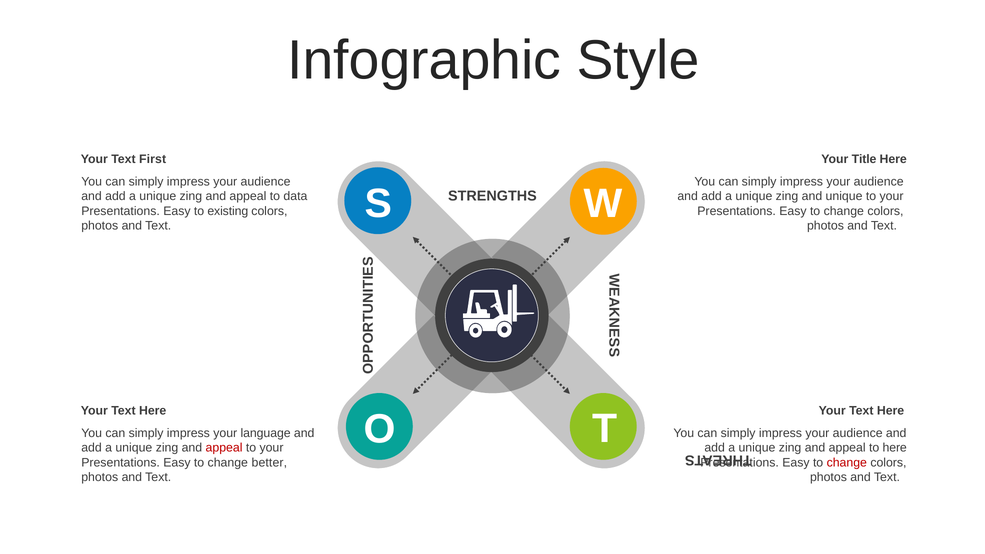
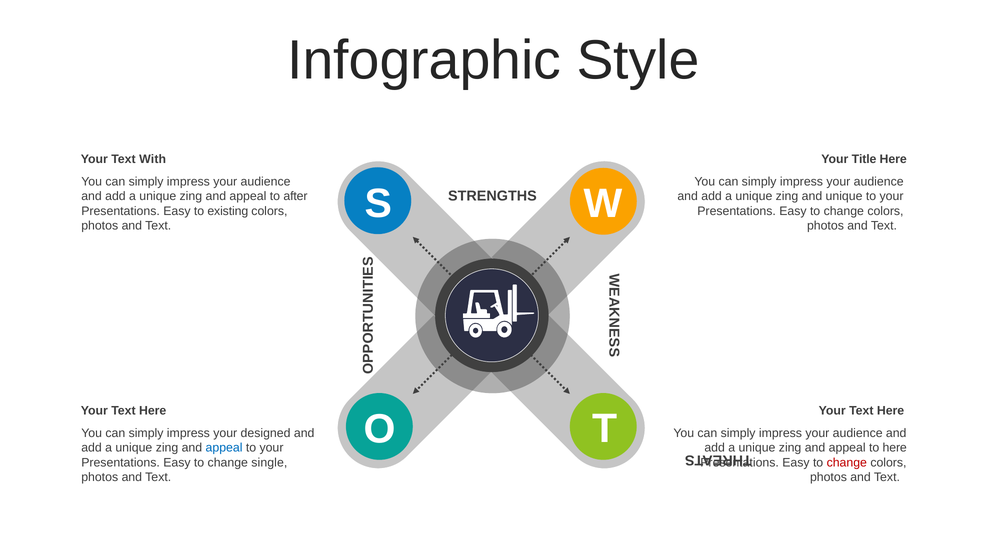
First: First -> With (153, 159)
data: data -> after (295, 196)
language: language -> designed (266, 433)
appeal colour: red -> blue (224, 448)
better: better -> single (269, 463)
